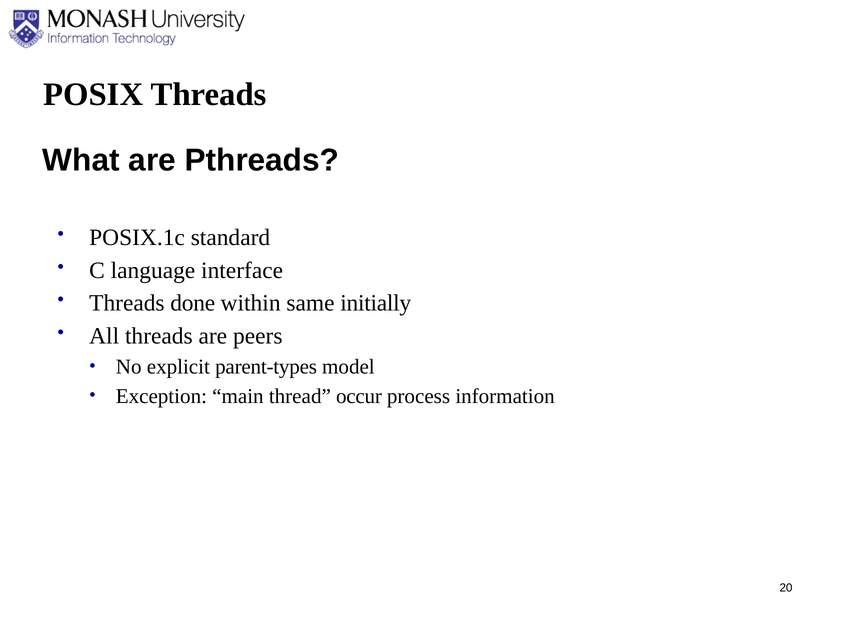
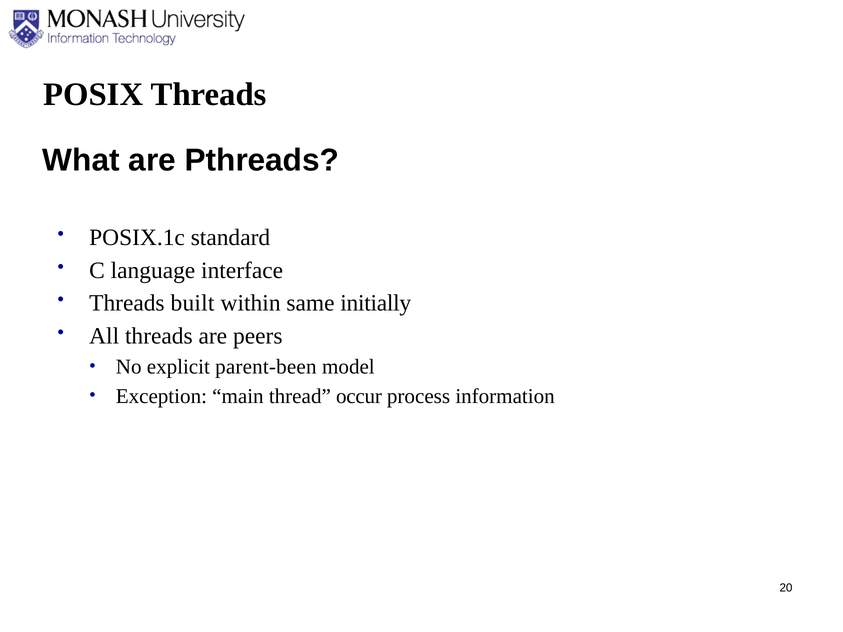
done: done -> built (192, 303)
parent-types: parent-types -> parent-been (266, 367)
